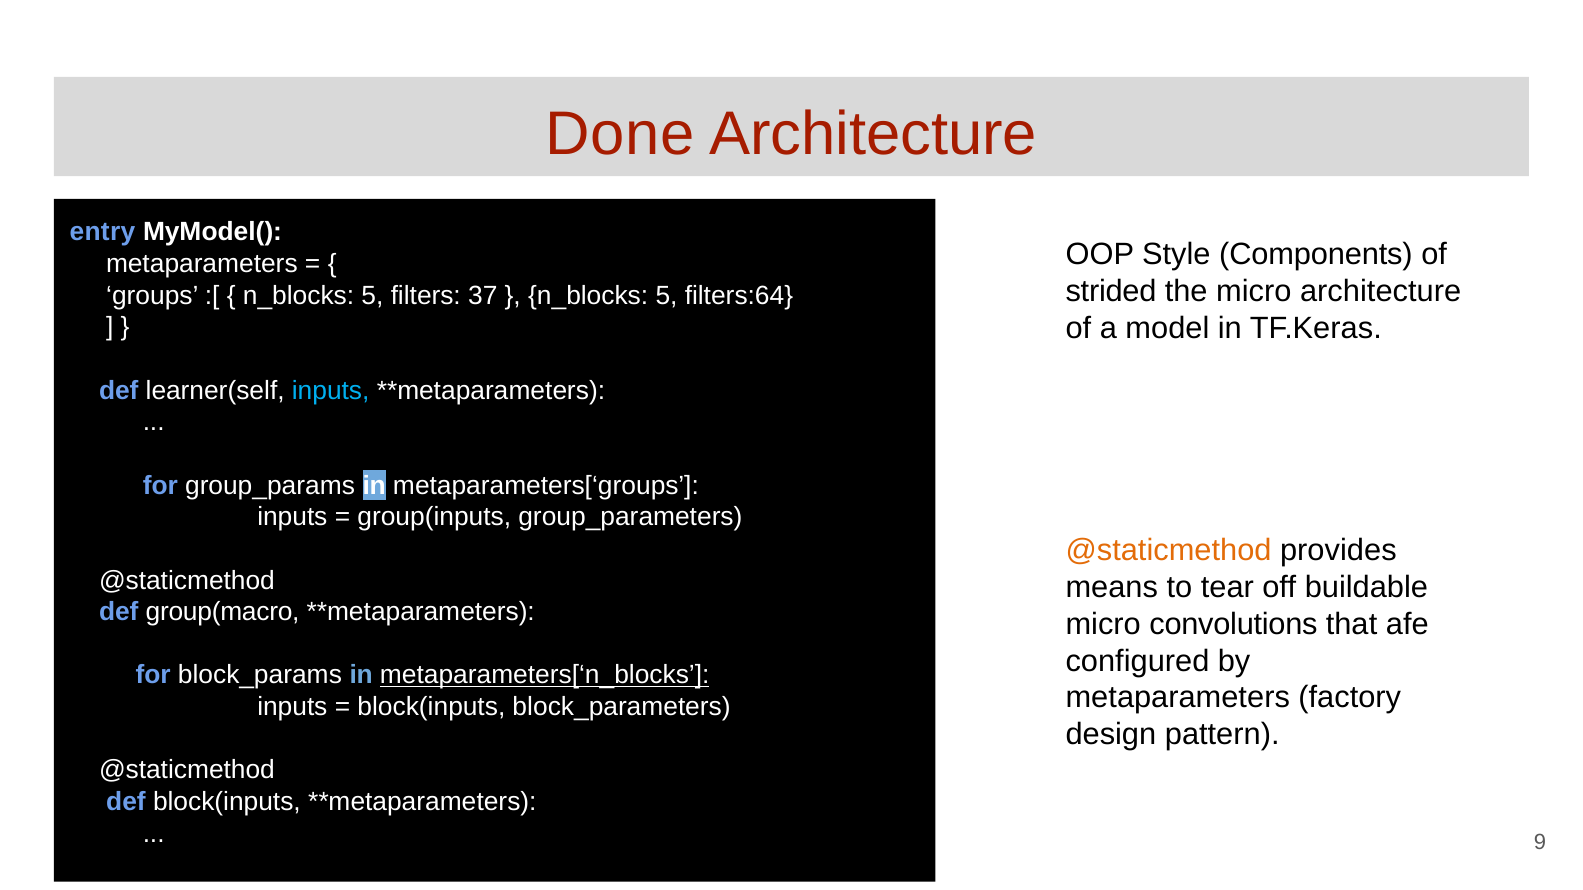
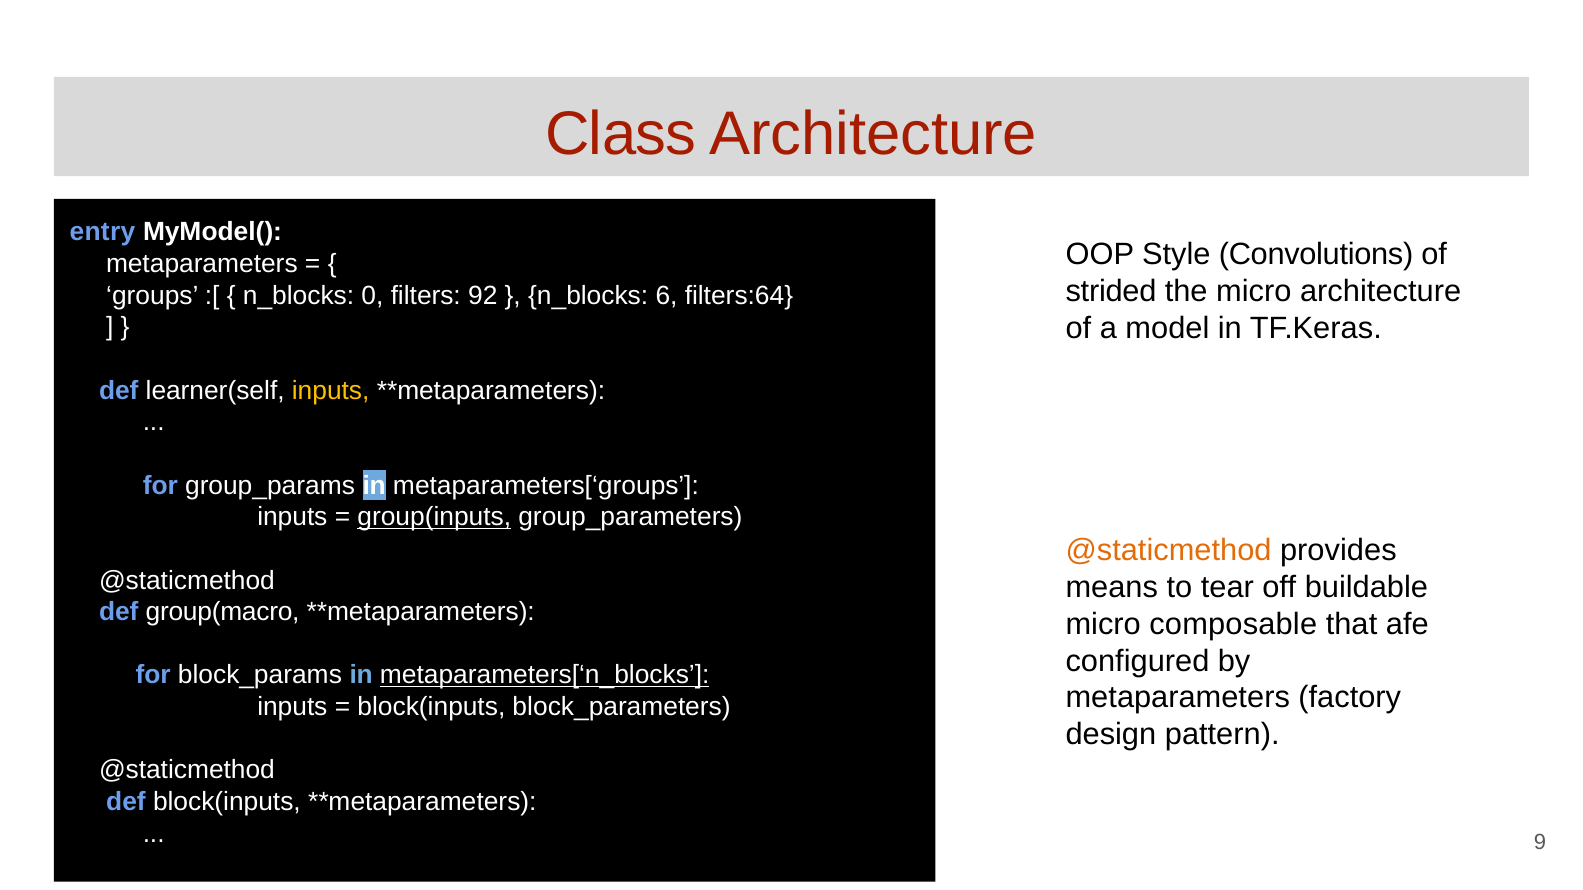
Done: Done -> Class (621, 134)
Components: Components -> Convolutions (1316, 255)
5: 5 -> 0 (372, 296)
37: 37 -> 92 (483, 296)
5: 5 -> 6 (667, 296)
inputs colour: light blue -> yellow (331, 391)
group(inputs underline: none -> present (434, 517)
convolutions: convolutions -> composable (1233, 624)
